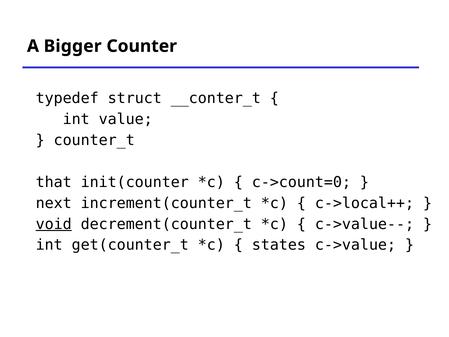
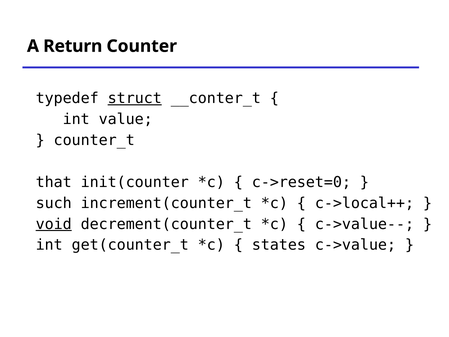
Bigger: Bigger -> Return (73, 46)
struct underline: none -> present (135, 98)
c->count=0: c->count=0 -> c->reset=0 (301, 182)
next: next -> such (54, 203)
